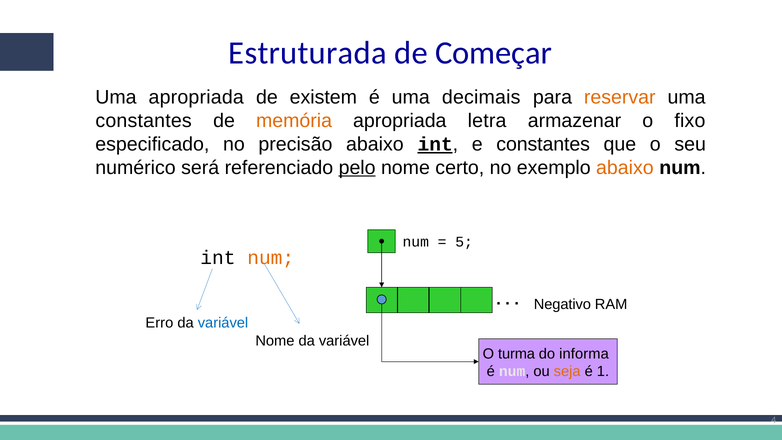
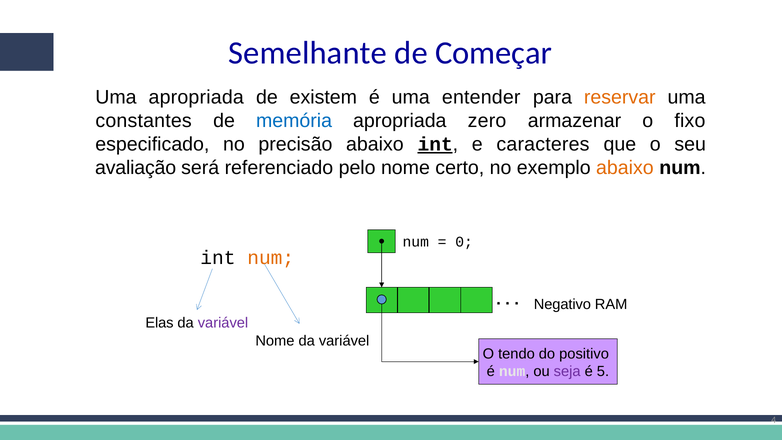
Estruturada: Estruturada -> Semelhante (308, 53)
decimais: decimais -> entender (481, 97)
memória colour: orange -> blue (294, 121)
letra: letra -> zero (487, 121)
e constantes: constantes -> caracteres (543, 144)
numérico: numérico -> avaliação (136, 168)
pelo underline: present -> none (357, 168)
5: 5 -> 0 (464, 242)
Erro: Erro -> Elas (159, 323)
variável colour: blue -> purple (223, 323)
turma: turma -> tendo (516, 354)
informa: informa -> positivo (584, 354)
seja colour: orange -> purple (567, 371)
1: 1 -> 5 (603, 371)
